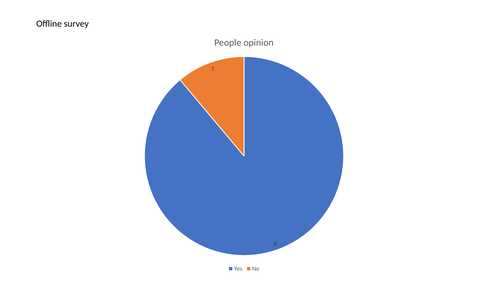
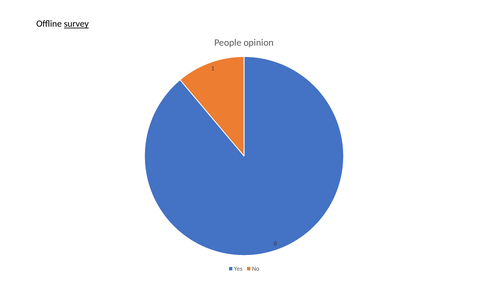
survey underline: none -> present (76, 24)
